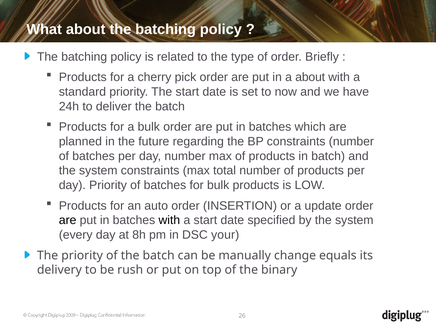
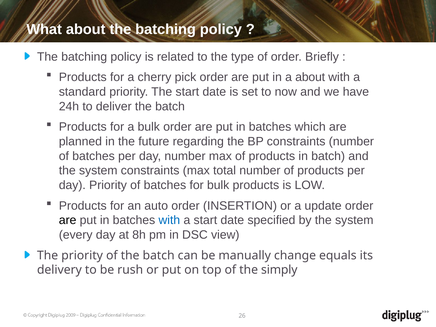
with colour: black -> blue (169, 220)
your: your -> view (225, 235)
binary: binary -> simply (279, 270)
